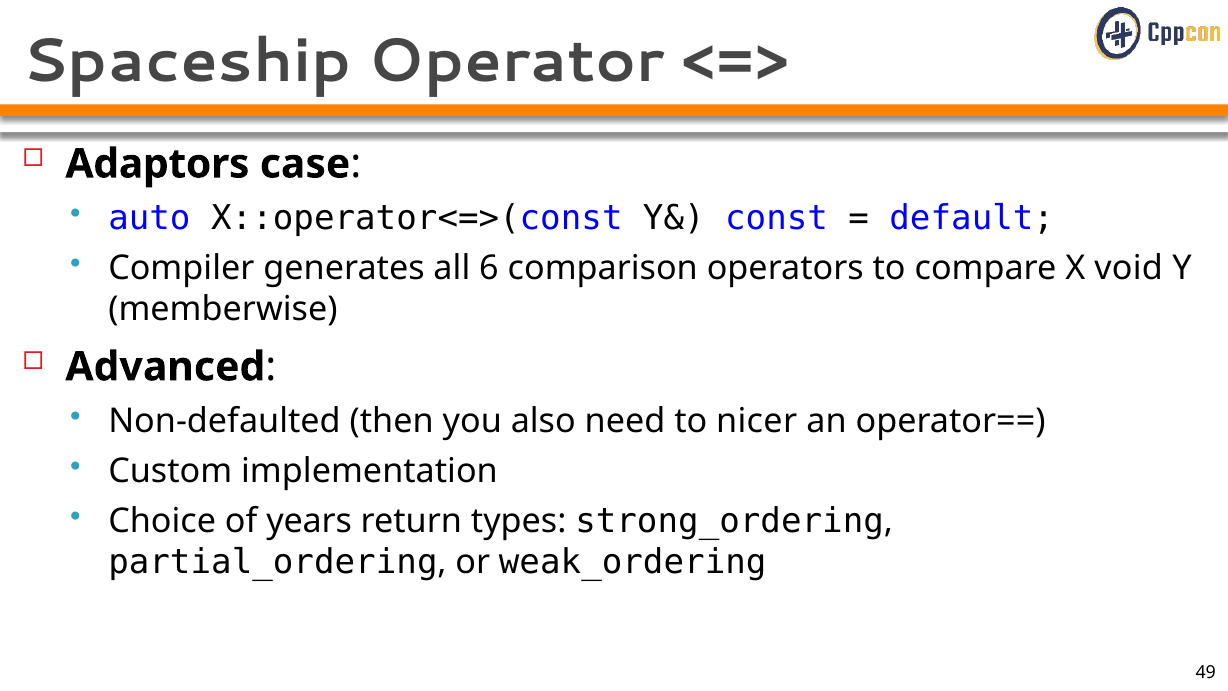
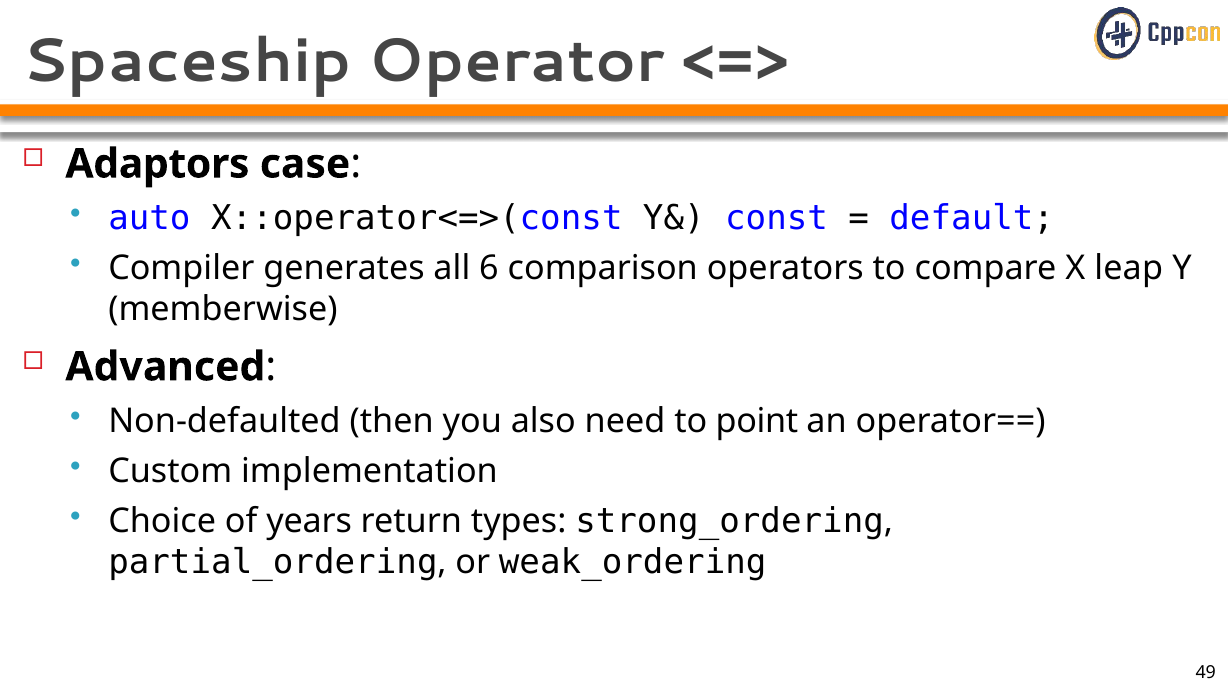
void: void -> leap (1129, 268)
nicer: nicer -> point (757, 421)
